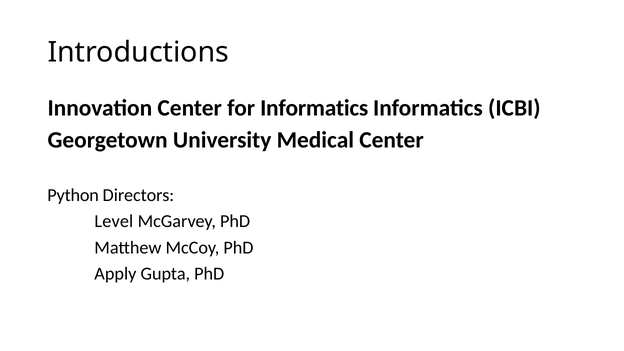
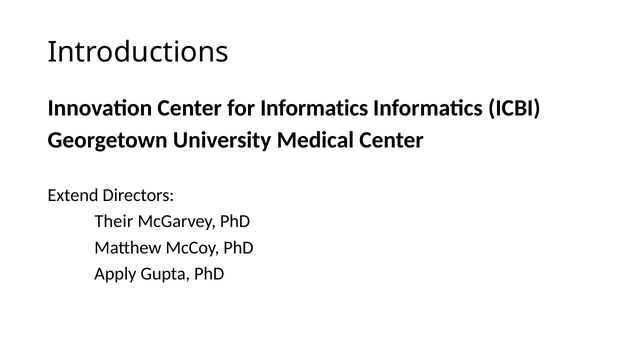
Python: Python -> Extend (73, 195)
Level: Level -> Their (114, 221)
